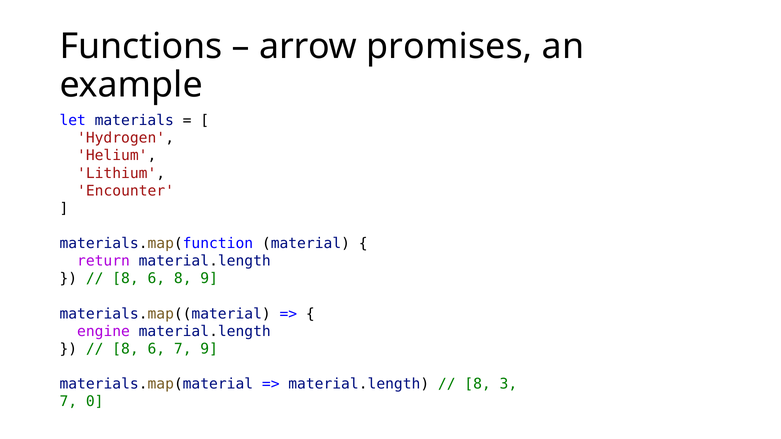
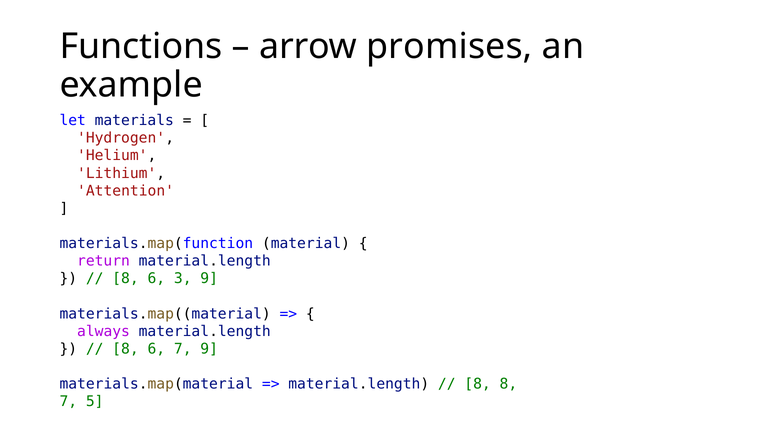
Encounter: Encounter -> Attention (126, 191)
6 8: 8 -> 3 (183, 279)
engine: engine -> always (104, 331)
8 3: 3 -> 8 (508, 384)
0: 0 -> 5 (95, 402)
